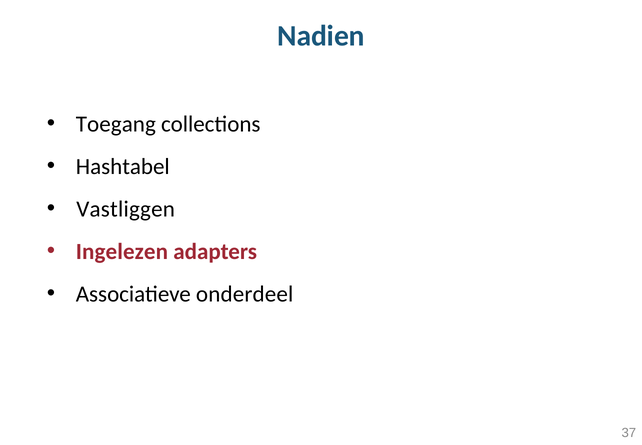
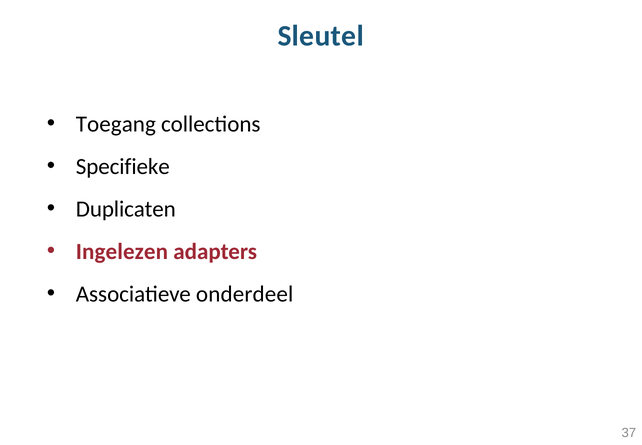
Nadien: Nadien -> Sleutel (321, 36)
Hashtabel: Hashtabel -> Specifieke (123, 166)
Vastliggen: Vastliggen -> Duplicaten (126, 209)
